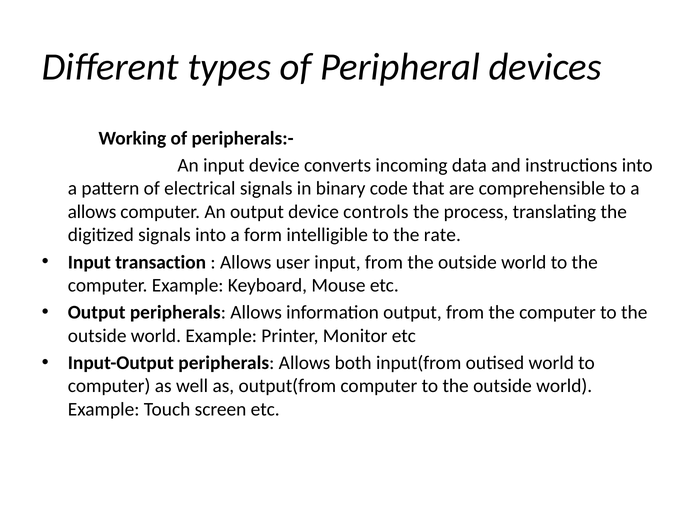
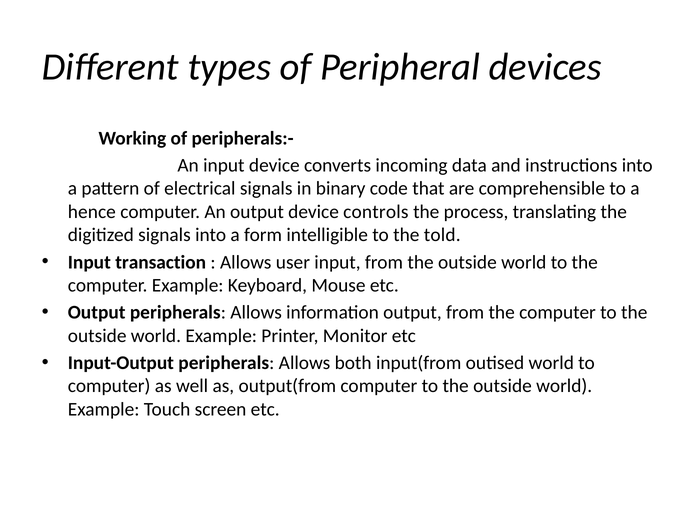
allows: allows -> hence (92, 212)
rate: rate -> told (442, 235)
